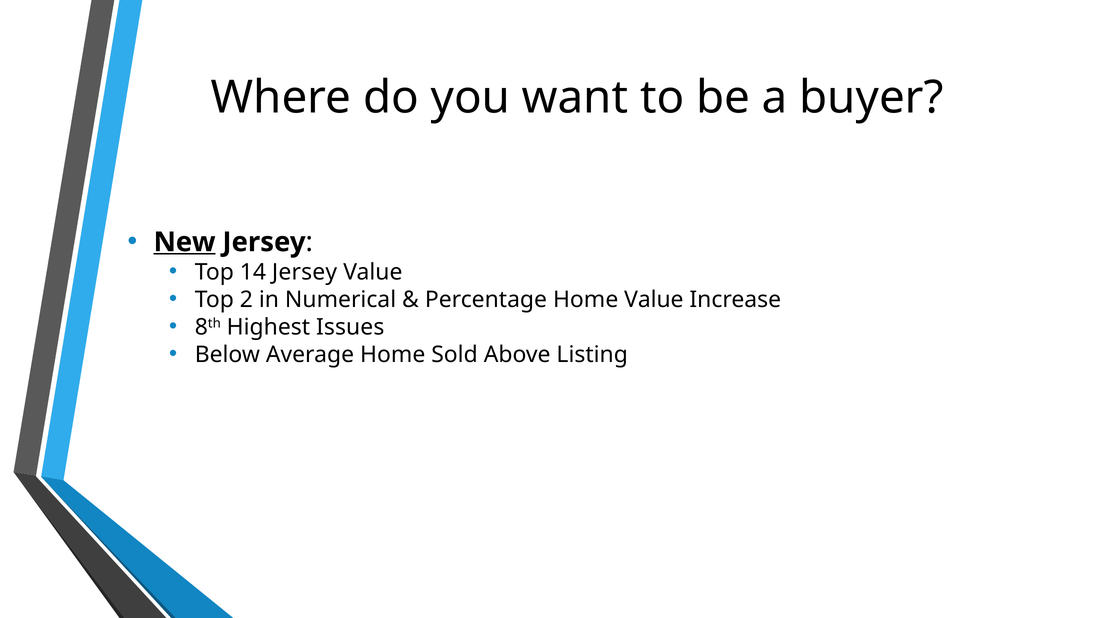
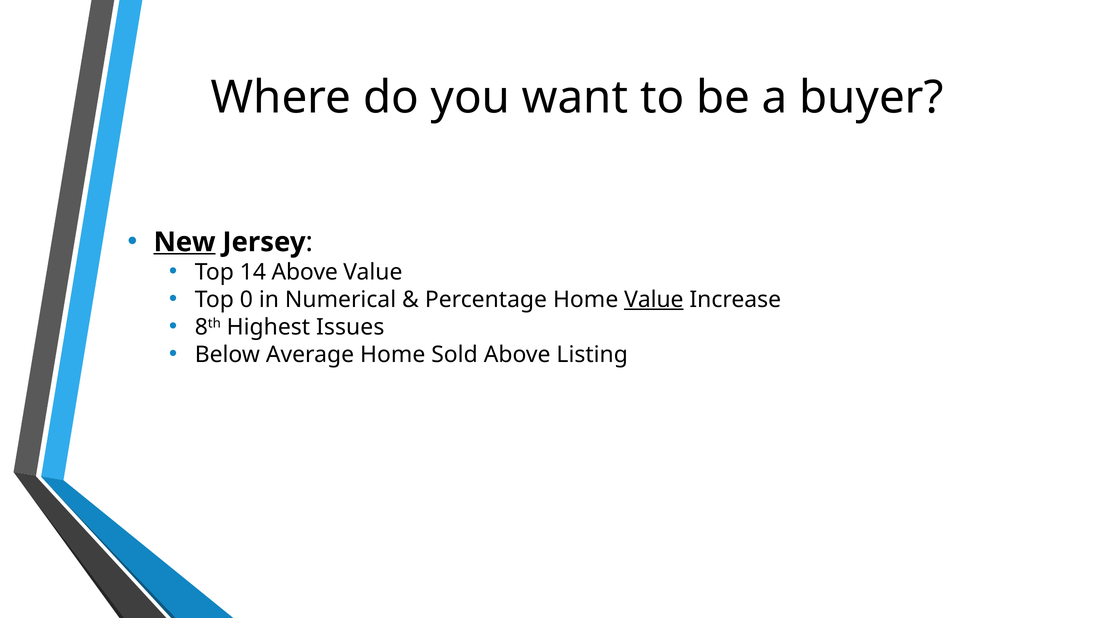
14 Jersey: Jersey -> Above (305, 272)
2: 2 -> 0 (246, 300)
Value underline: none -> present (654, 300)
